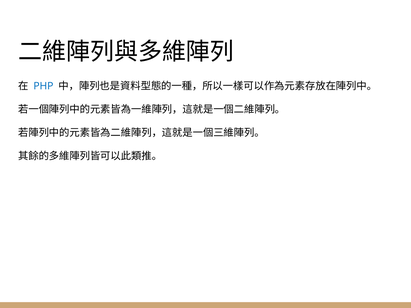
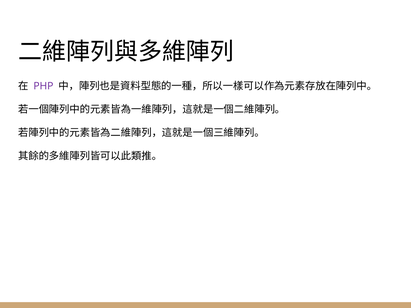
PHP colour: blue -> purple (43, 86)
